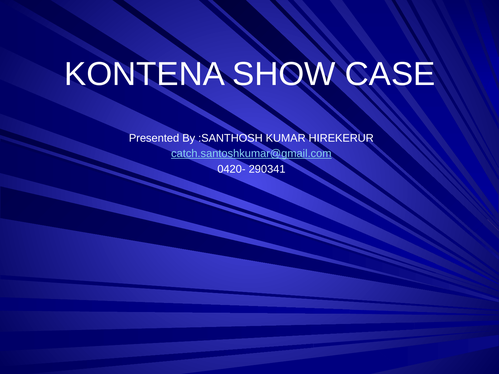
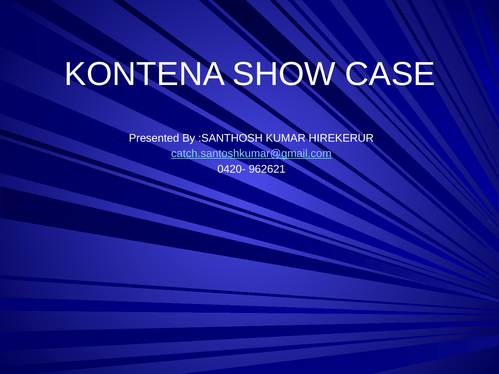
290341: 290341 -> 962621 (267, 169)
